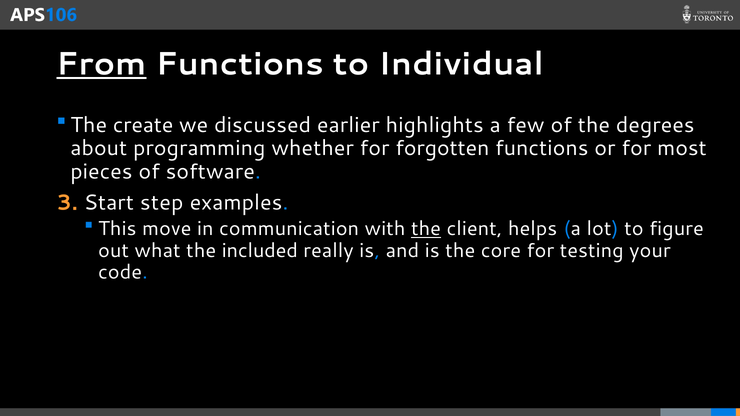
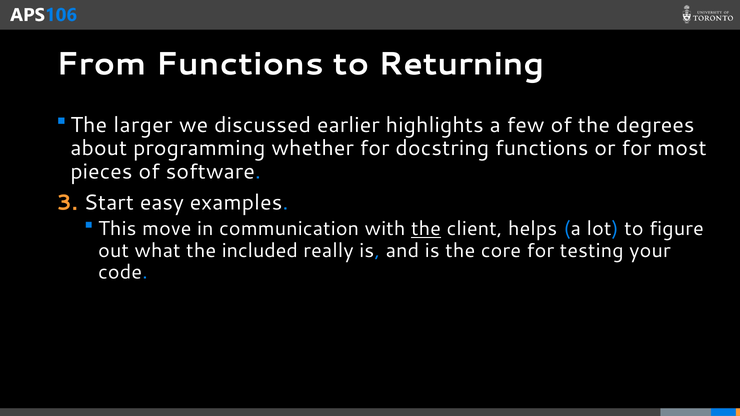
From underline: present -> none (102, 64)
Individual: Individual -> Returning (461, 64)
create: create -> larger (143, 125)
forgotten: forgotten -> docstring (442, 148)
step: step -> easy (162, 203)
